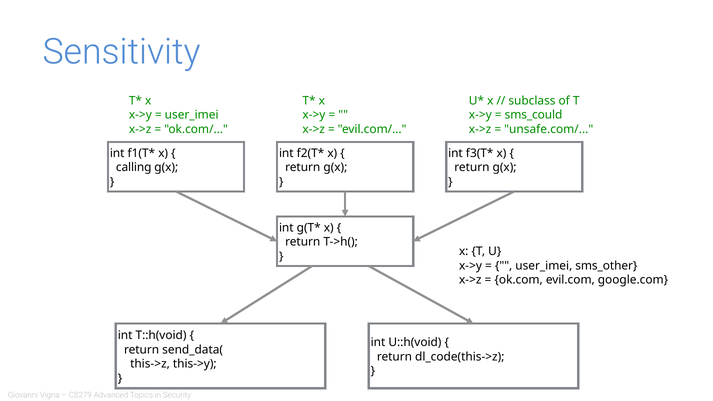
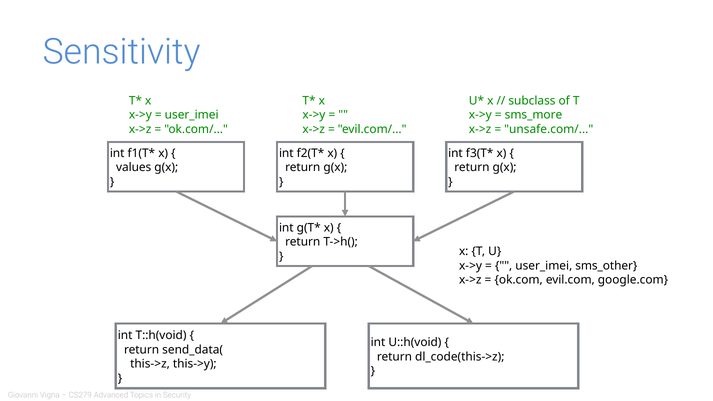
sms_could: sms_could -> sms_more (533, 115)
calling: calling -> values (134, 168)
